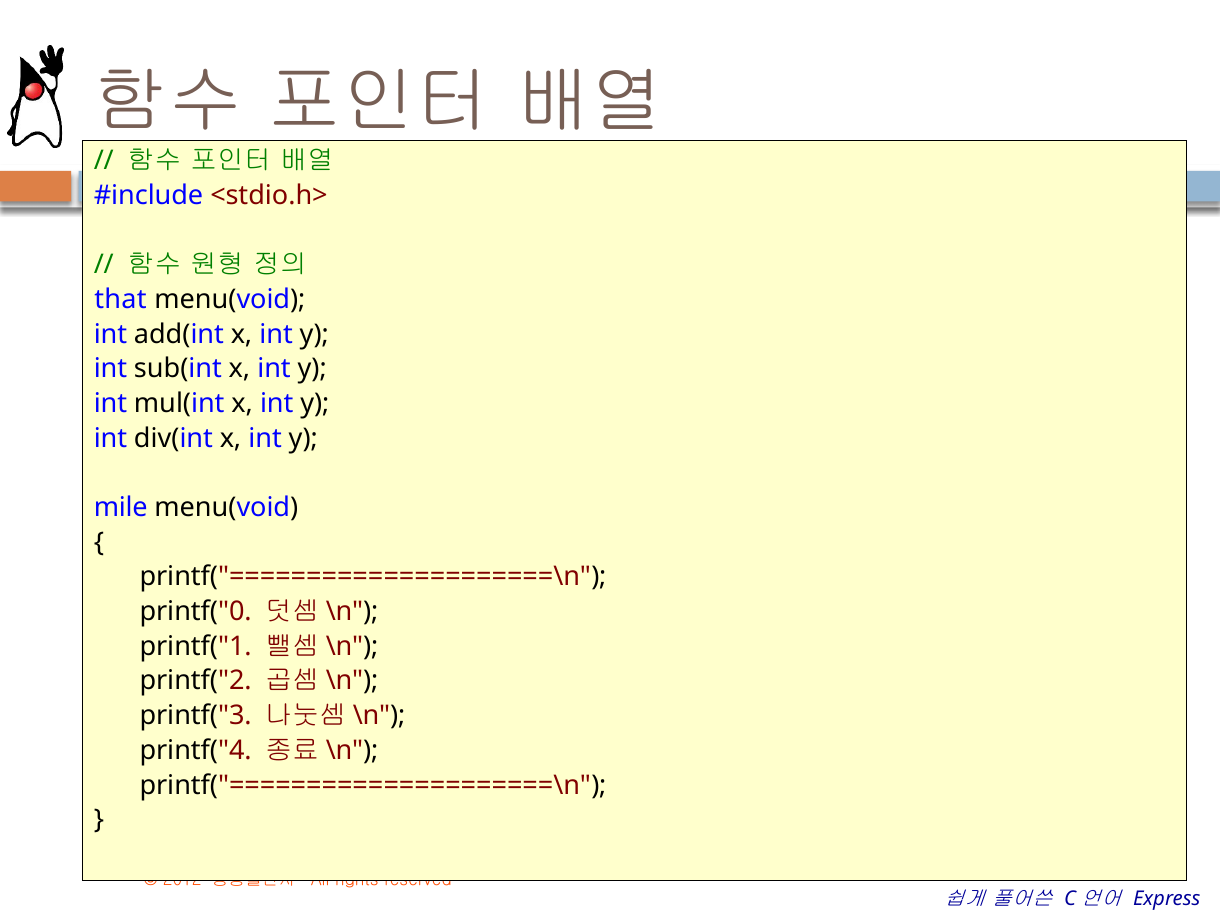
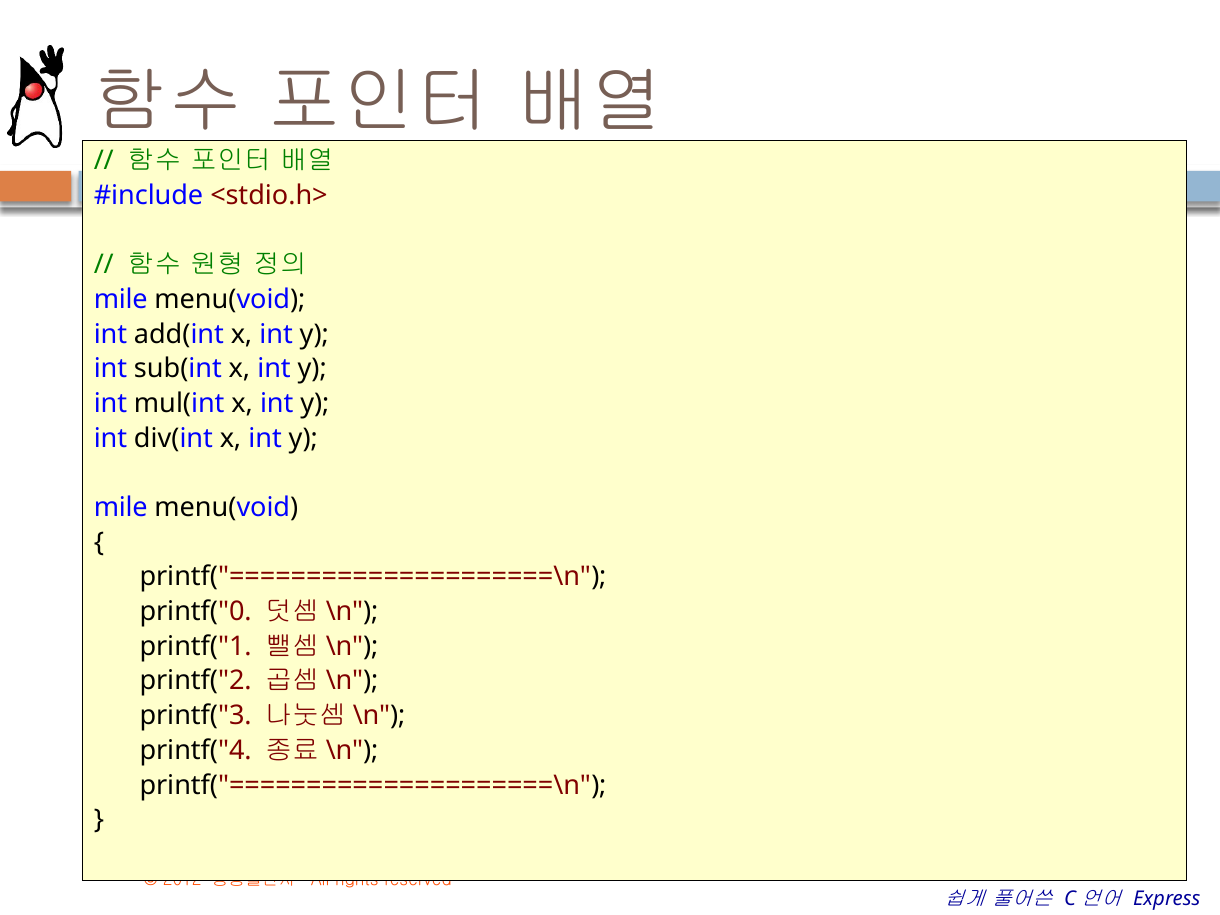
that: that -> mile (121, 300)
